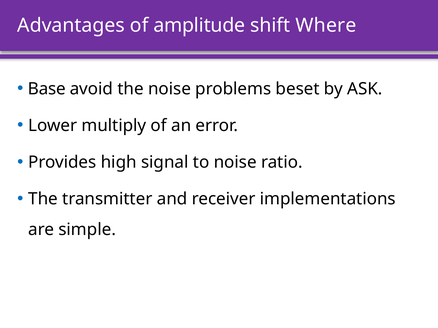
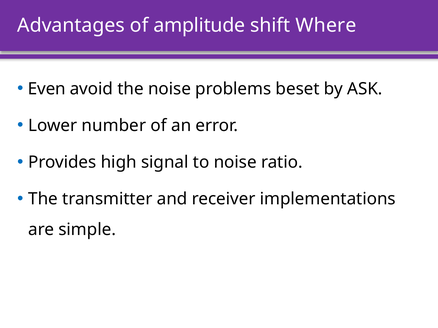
Base: Base -> Even (47, 89)
multiply: multiply -> number (114, 126)
